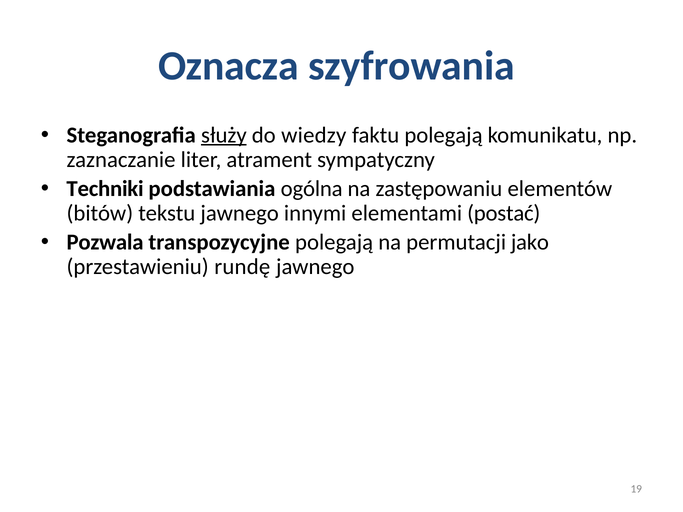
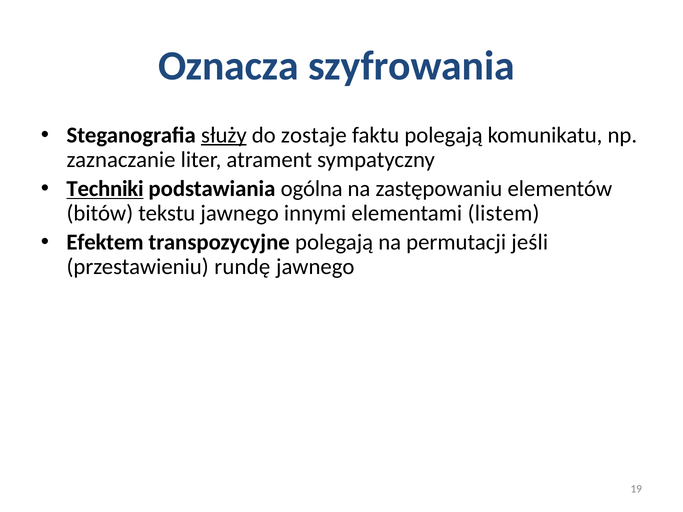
wiedzy: wiedzy -> zostaje (314, 135)
Techniki underline: none -> present (105, 189)
postać: postać -> listem (504, 213)
Pozwala: Pozwala -> Efektem (105, 243)
jako: jako -> jeśli (530, 243)
